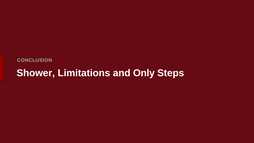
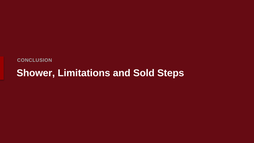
Only: Only -> Sold (144, 73)
